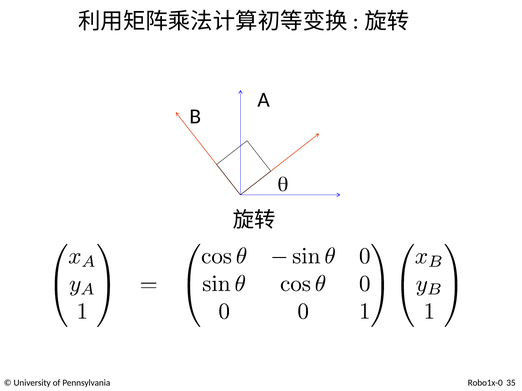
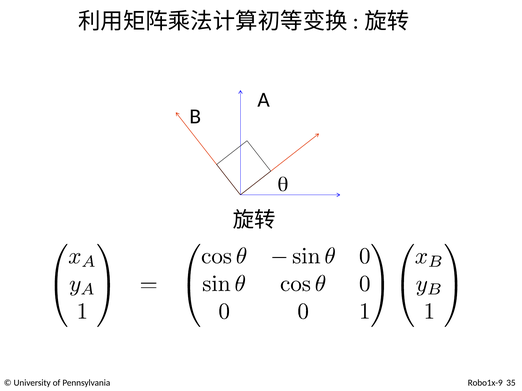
Robo1x-0: Robo1x-0 -> Robo1x-9 (485, 383)
